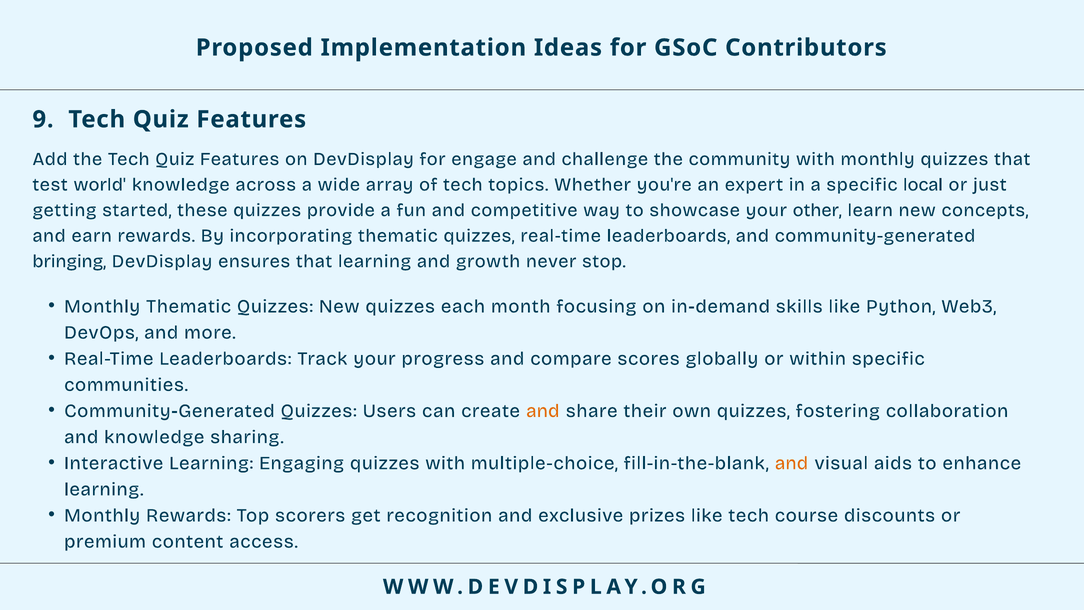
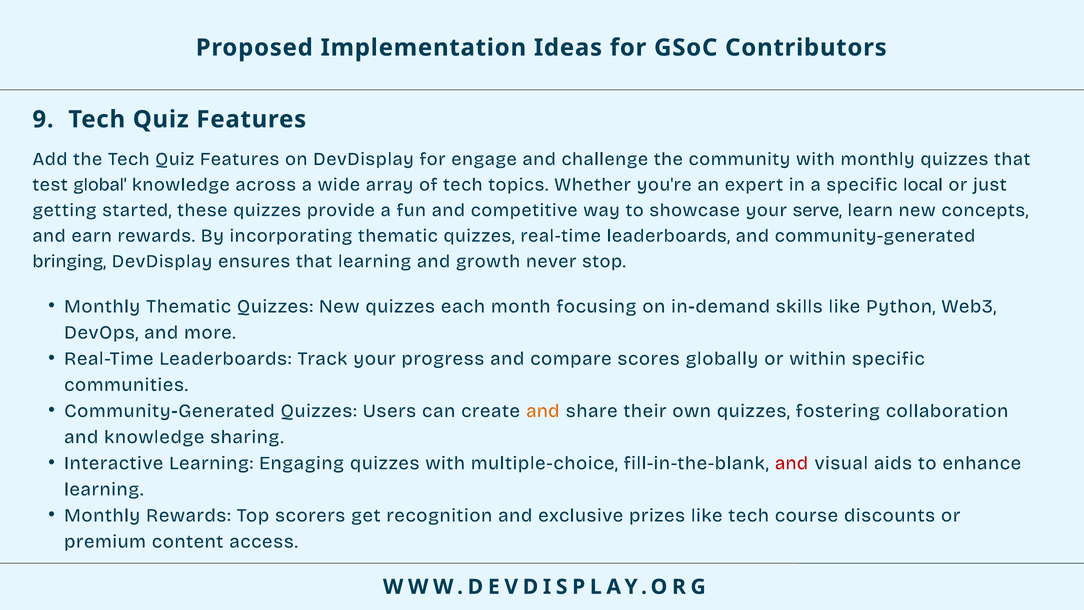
world: world -> global (100, 184)
other: other -> serve (817, 210)
and colour: orange -> red (791, 463)
